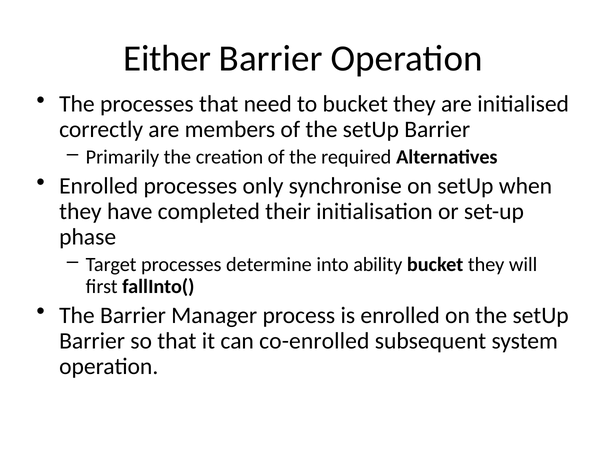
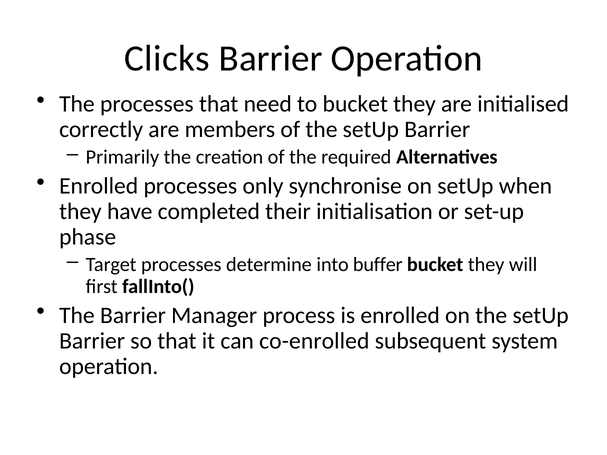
Either: Either -> Clicks (167, 59)
ability: ability -> buffer (378, 265)
